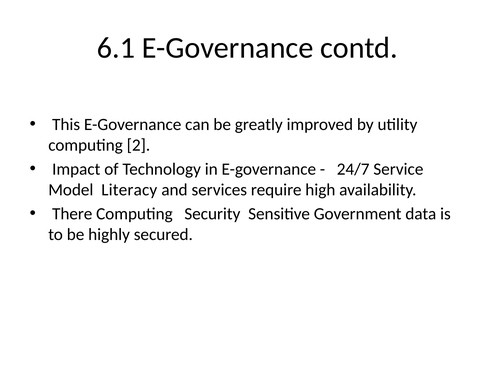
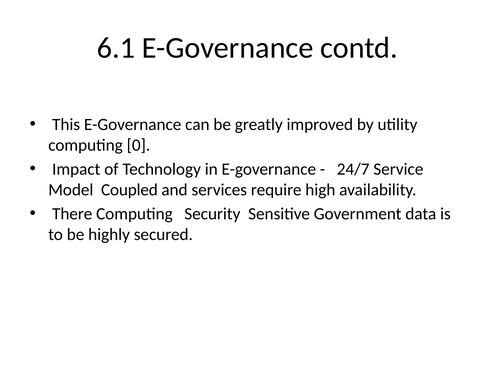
2: 2 -> 0 (138, 145)
Literacy: Literacy -> Coupled (129, 190)
